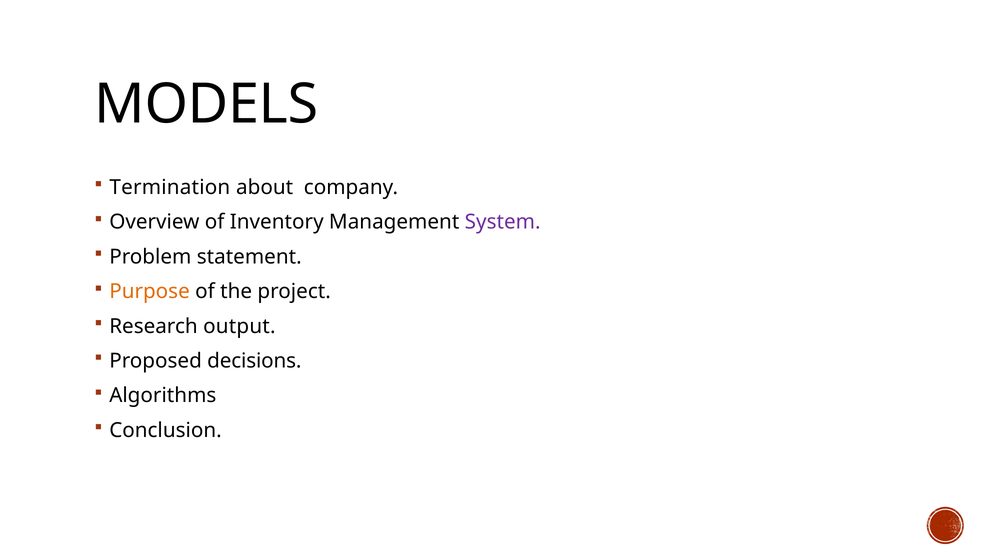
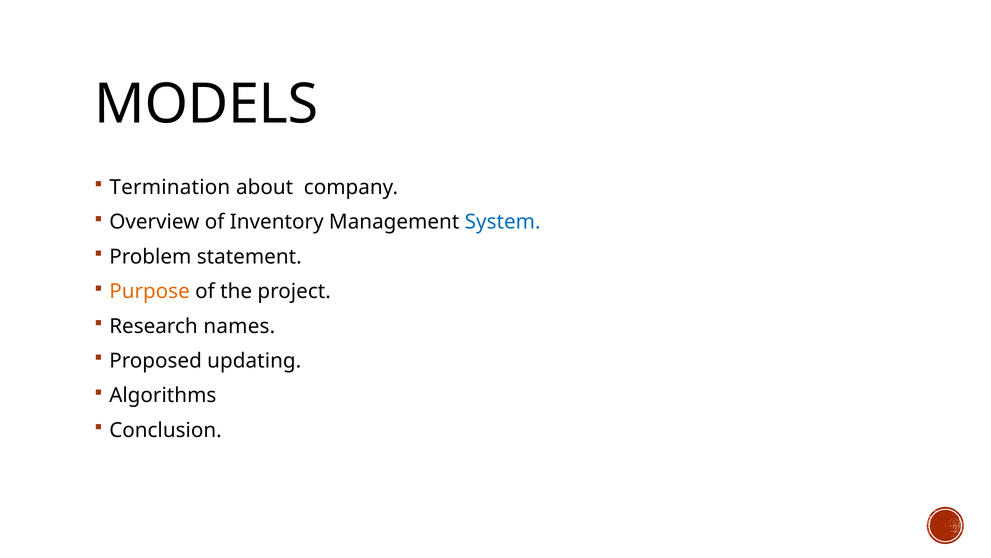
System colour: purple -> blue (503, 222)
output: output -> names (239, 326)
decisions: decisions -> updating (254, 361)
